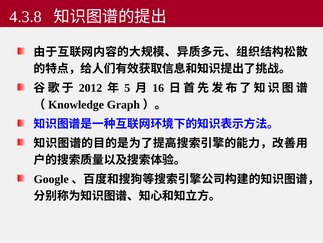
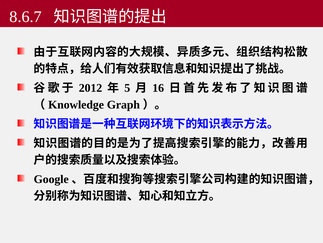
4.3.8: 4.3.8 -> 8.6.7 (26, 17)
